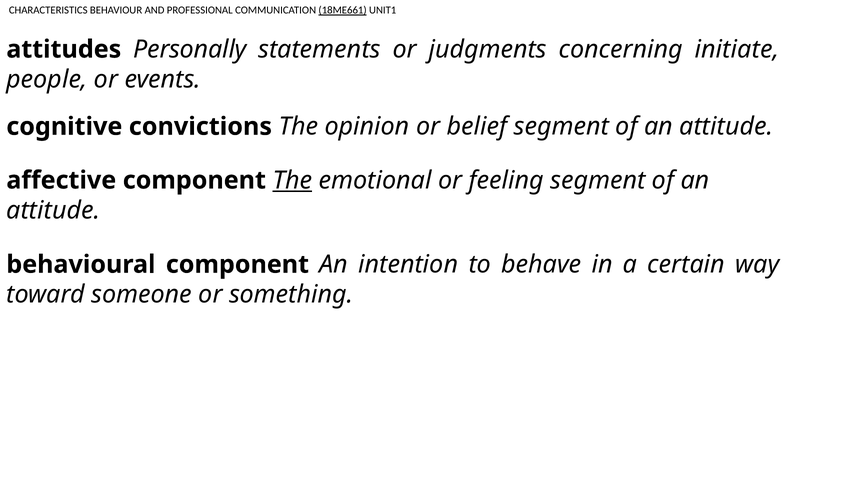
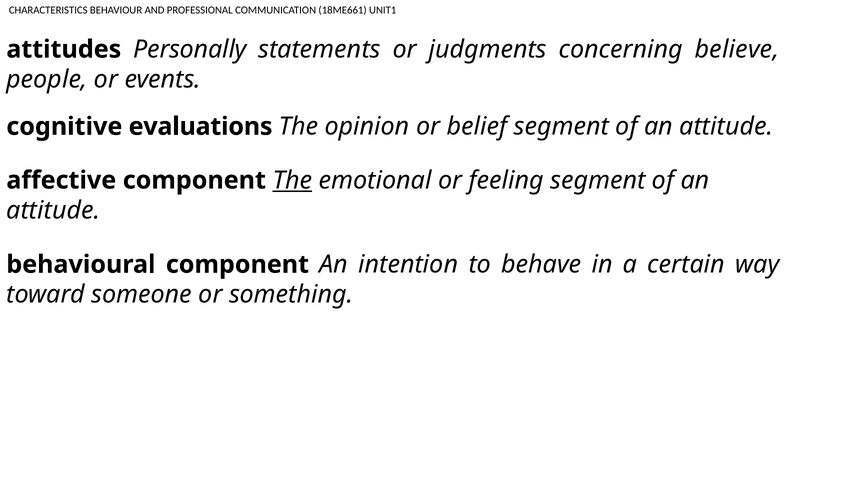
18ME661 underline: present -> none (343, 10)
initiate: initiate -> believe (737, 49)
convictions: convictions -> evaluations (201, 127)
